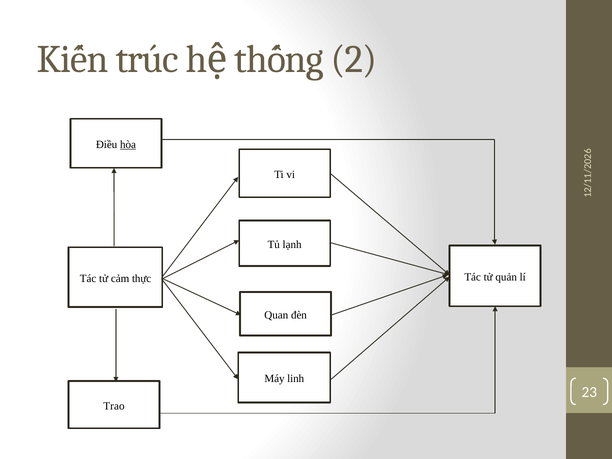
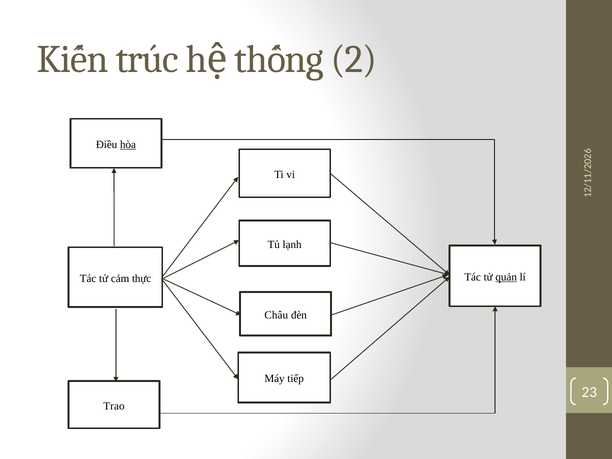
quản underline: none -> present (506, 277)
Quan: Quan -> Châu (276, 315)
linh: linh -> tiếp (296, 379)
